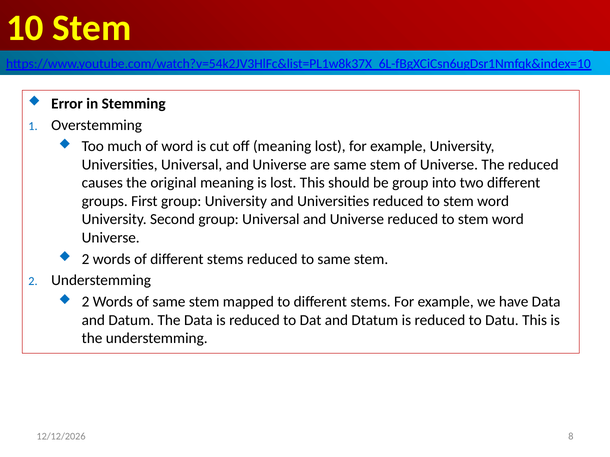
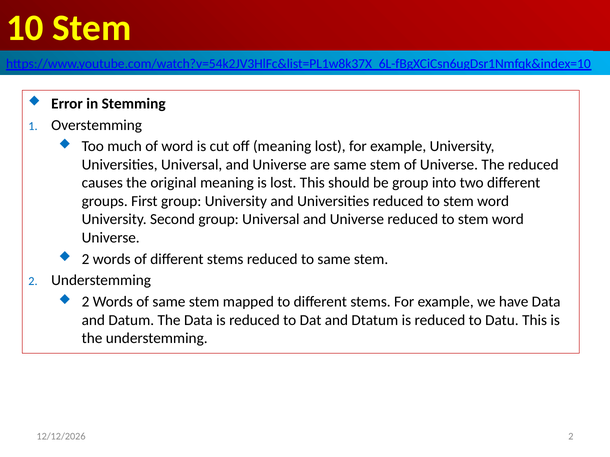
8: 8 -> 2 (571, 437)
